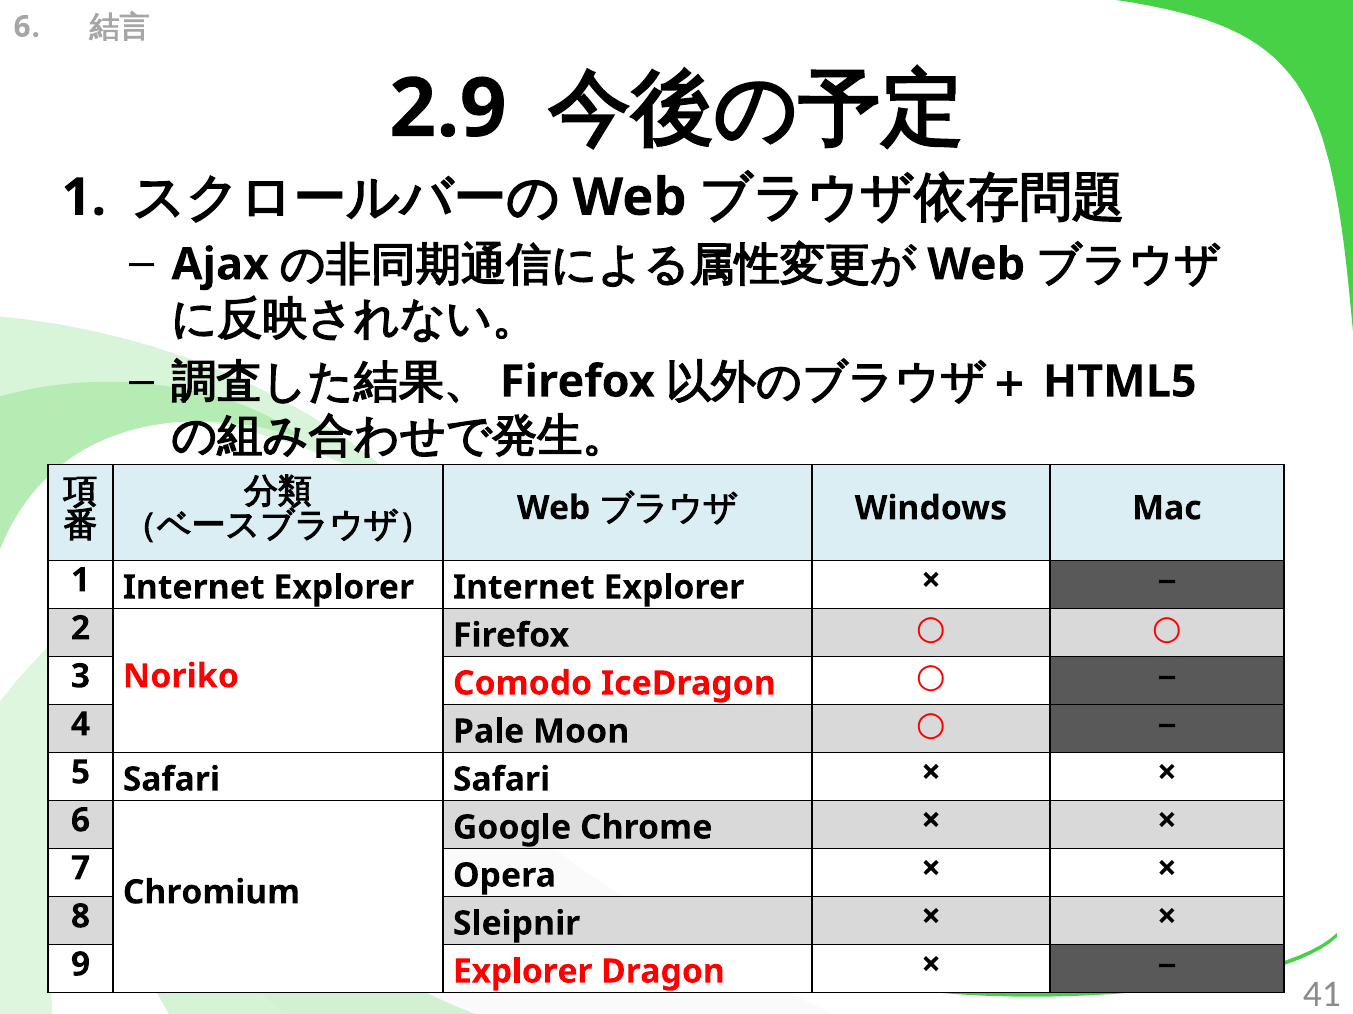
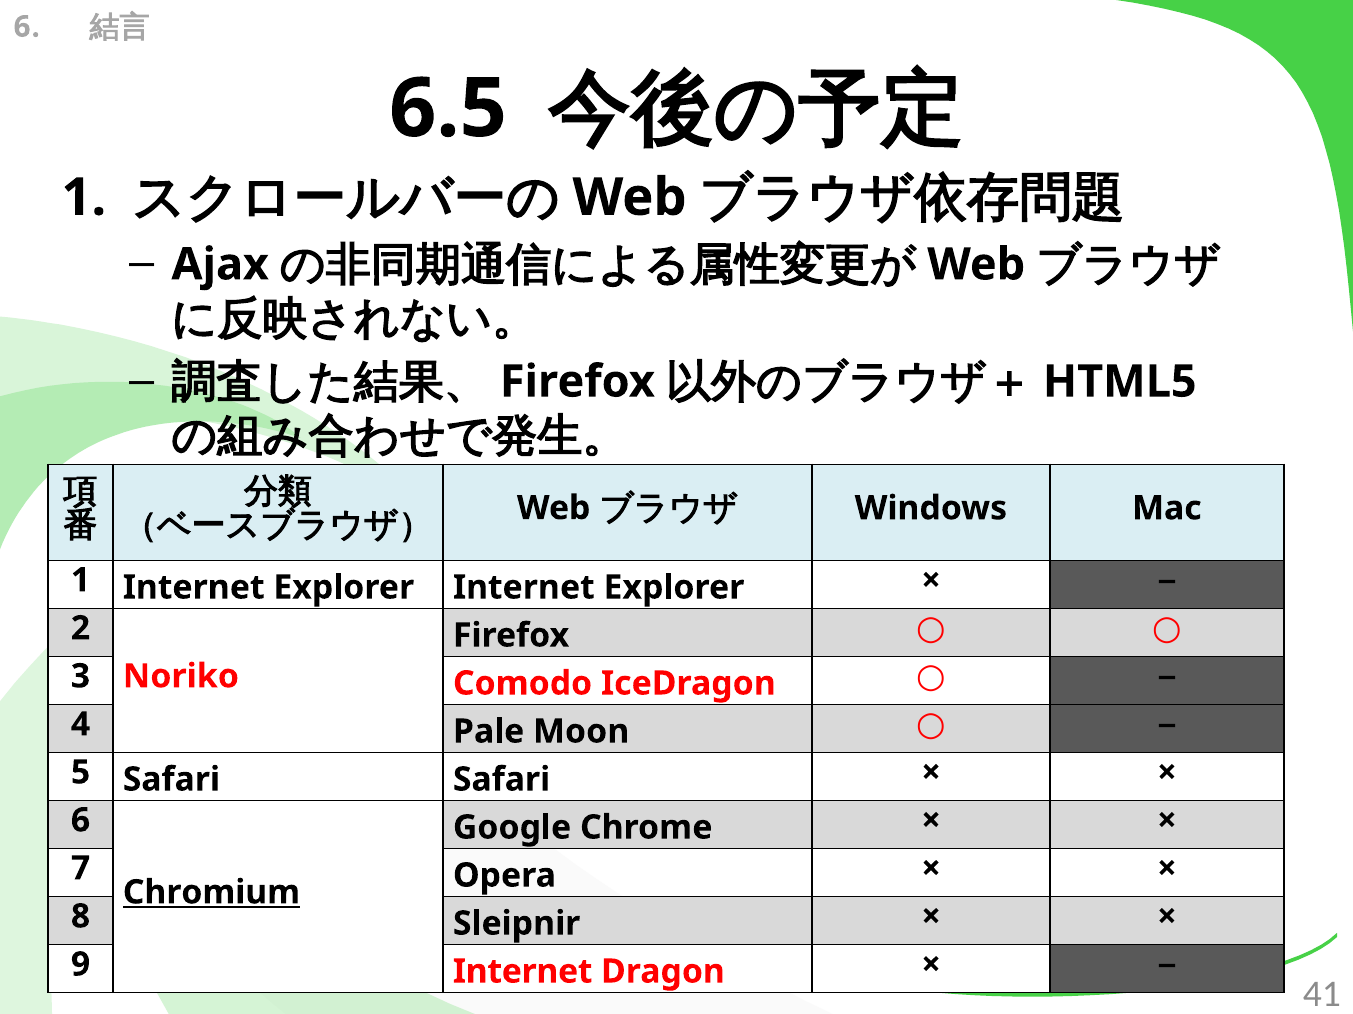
2.9: 2.9 -> 6.5 (448, 109)
Chromium underline: none -> present (211, 893)
9 Explorer: Explorer -> Internet (523, 972)
